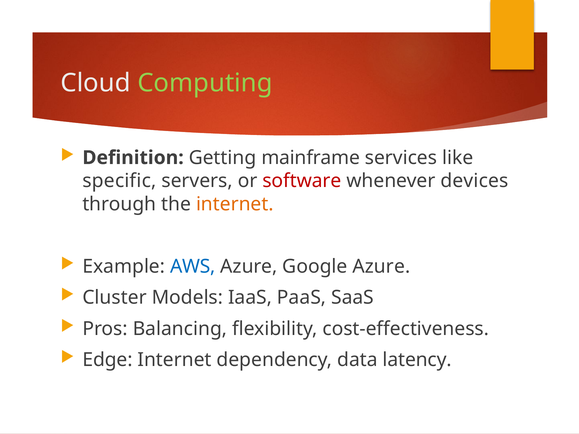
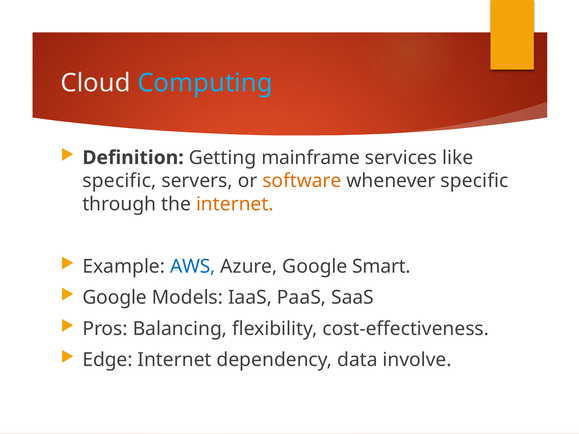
Computing colour: light green -> light blue (205, 83)
software colour: red -> orange (302, 181)
whenever devices: devices -> specific (474, 181)
Google Azure: Azure -> Smart (381, 267)
Cluster: Cluster -> Google (115, 298)
latency: latency -> involve (417, 360)
